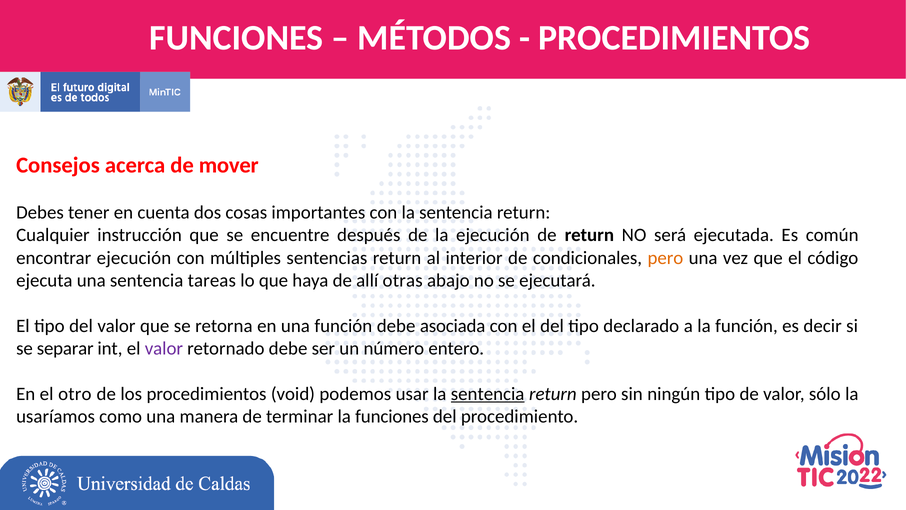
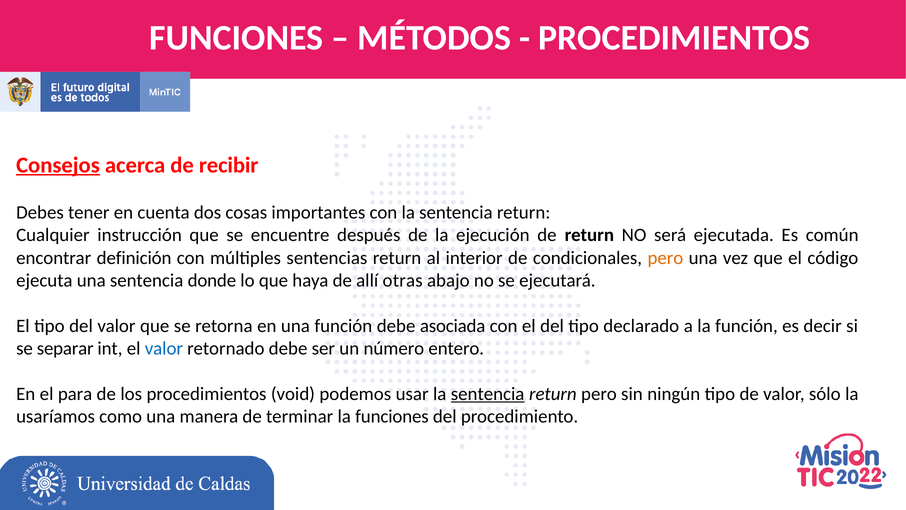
Consejos underline: none -> present (58, 165)
mover: mover -> recibir (229, 165)
encontrar ejecución: ejecución -> definición (134, 258)
tareas: tareas -> donde (212, 280)
valor colour: purple -> blue (164, 348)
otro: otro -> para (75, 394)
